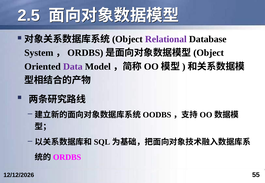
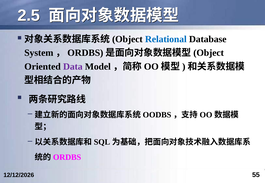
Relational colour: purple -> blue (166, 39)
